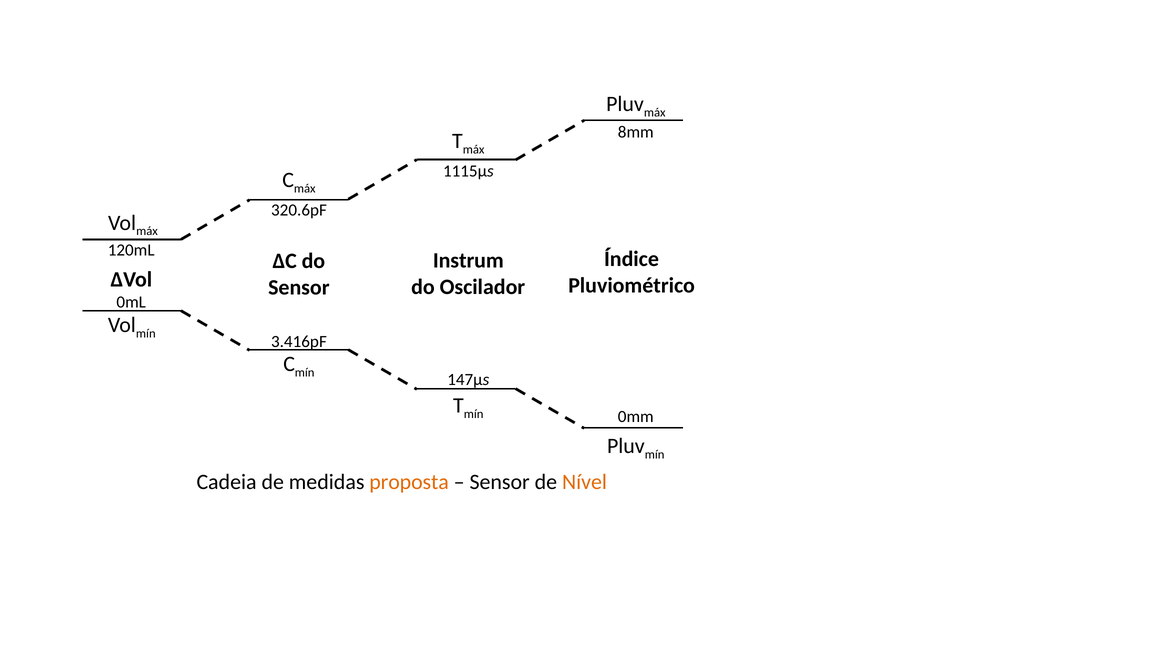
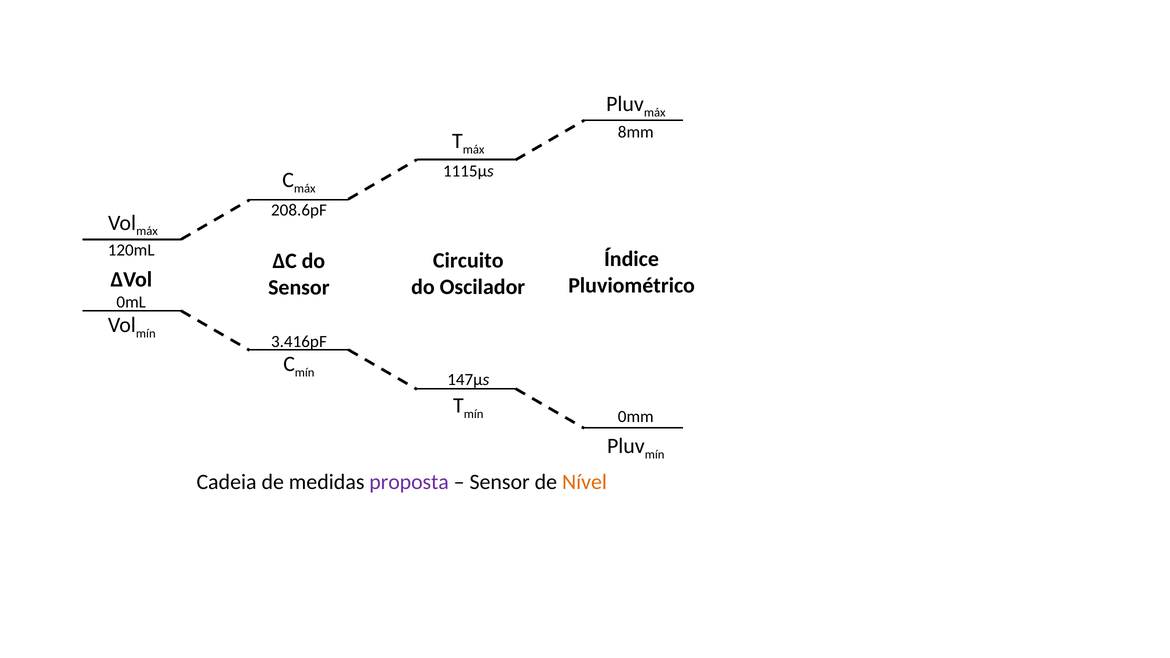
320.6pF: 320.6pF -> 208.6pF (299, 210)
Instrum: Instrum -> Circuito (468, 261)
proposta colour: orange -> purple (409, 482)
